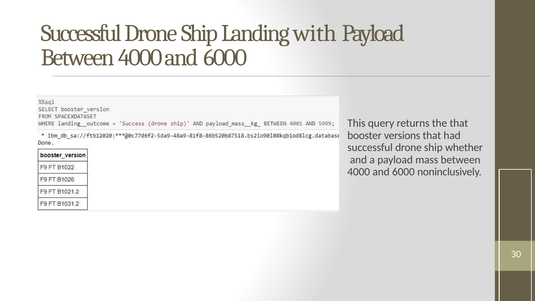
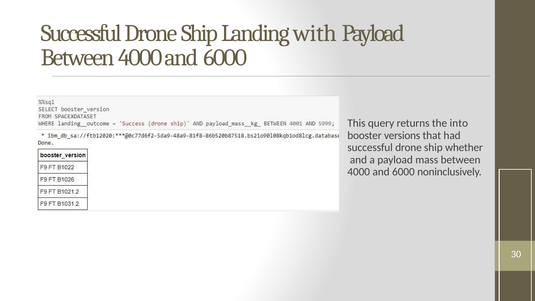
the that: that -> into (459, 123)
